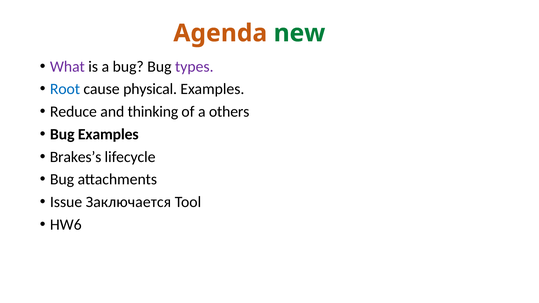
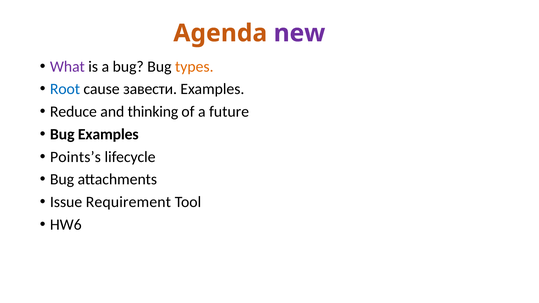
new colour: green -> purple (299, 33)
types colour: purple -> orange (194, 67)
physical: physical -> завести (150, 89)
others: others -> future (229, 112)
Brakes’s: Brakes’s -> Points’s (75, 157)
Заключается: Заключается -> Requirement (128, 202)
